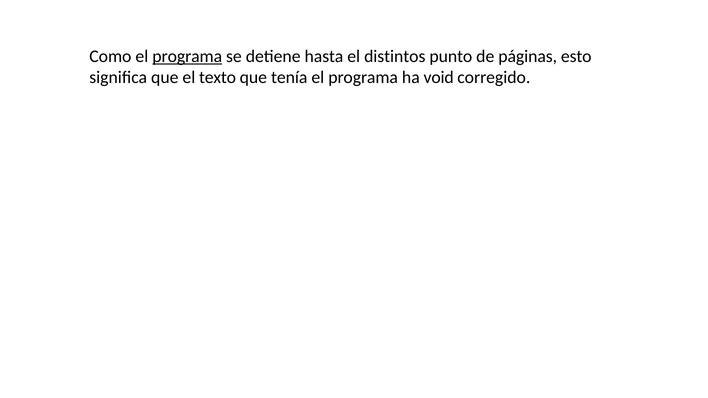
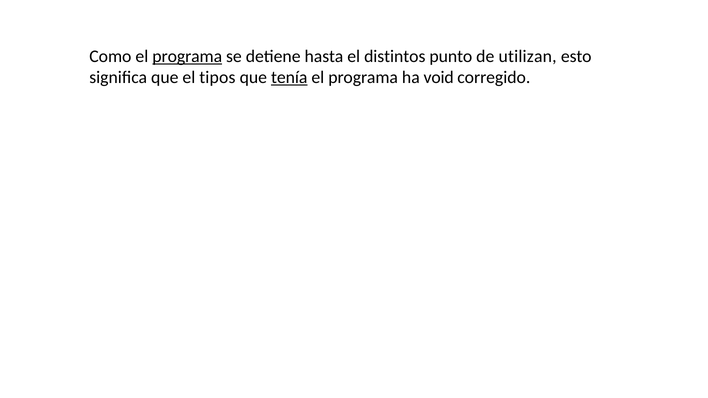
páginas: páginas -> utilizan (528, 56)
texto: texto -> tipos (217, 78)
tenía underline: none -> present (289, 78)
